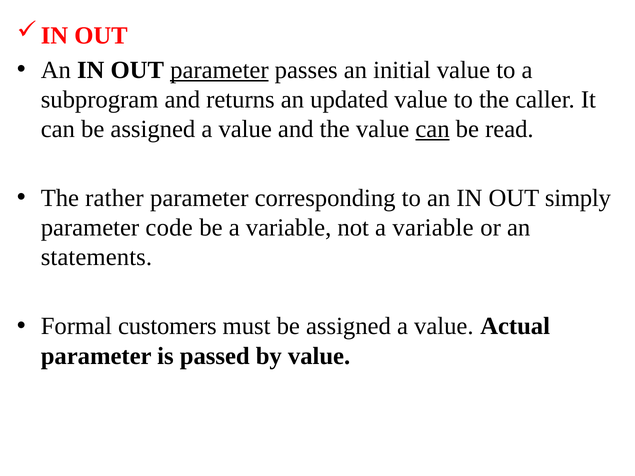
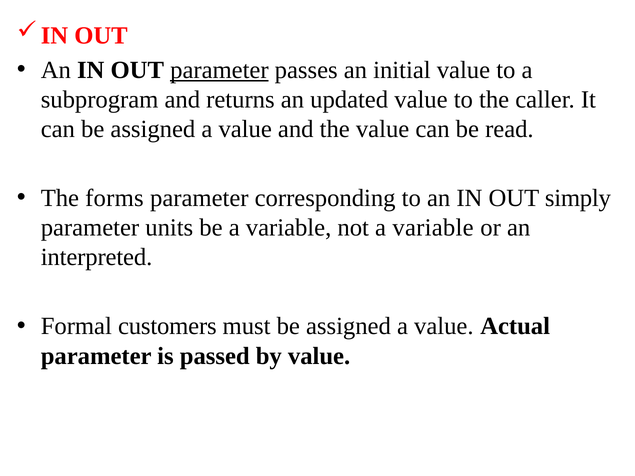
can underline: present -> none (433, 129)
rather: rather -> forms (114, 198)
code: code -> units (169, 228)
statements: statements -> interpreted (97, 257)
